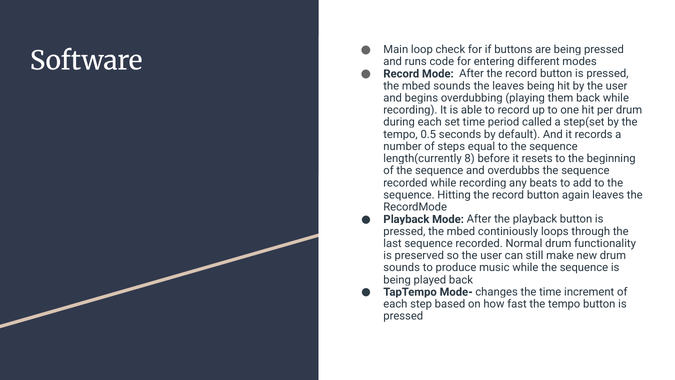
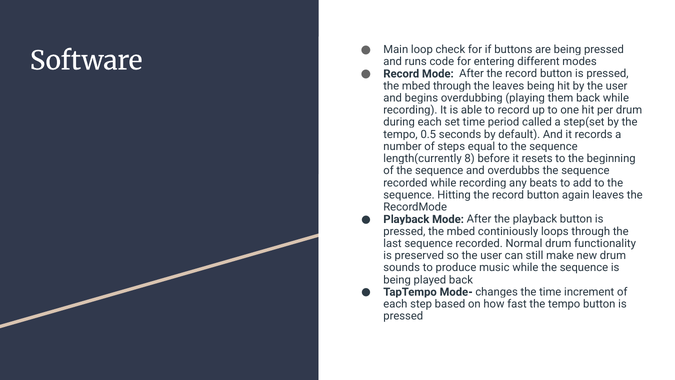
mbed sounds: sounds -> through (452, 86)
